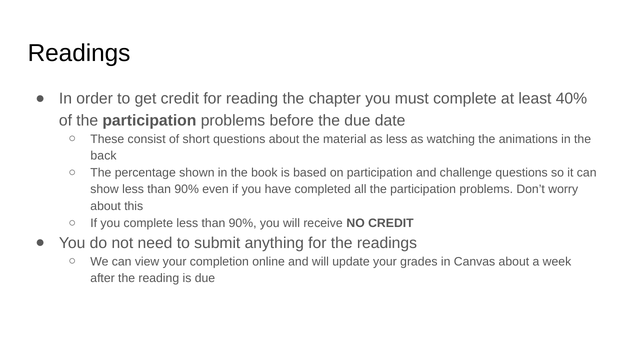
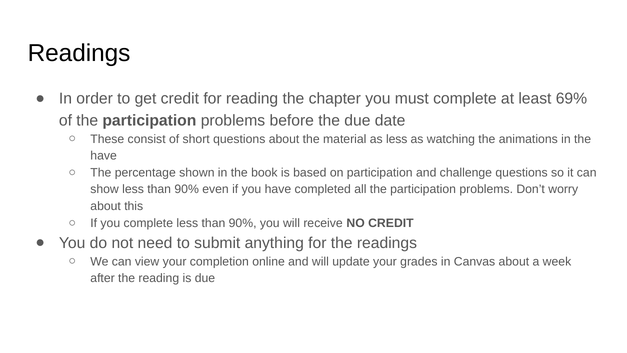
40%: 40% -> 69% (571, 99)
back: back -> have (104, 156)
